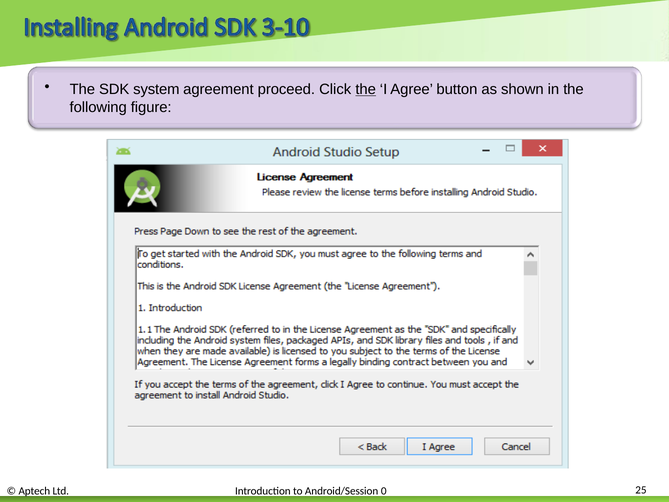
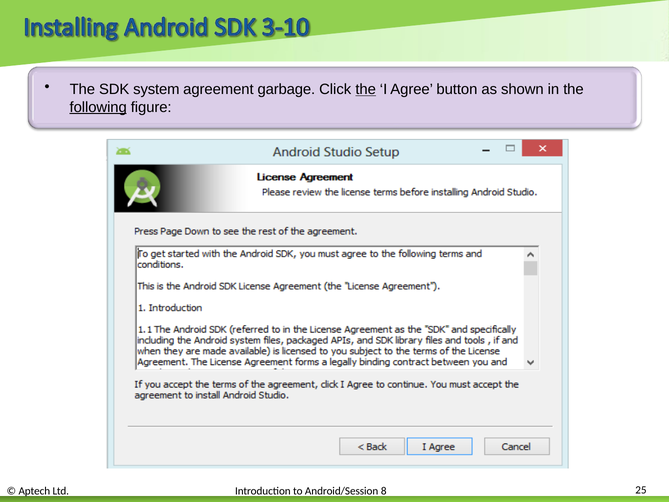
proceed: proceed -> garbage (286, 89)
following underline: none -> present (98, 107)
0: 0 -> 8 (384, 491)
